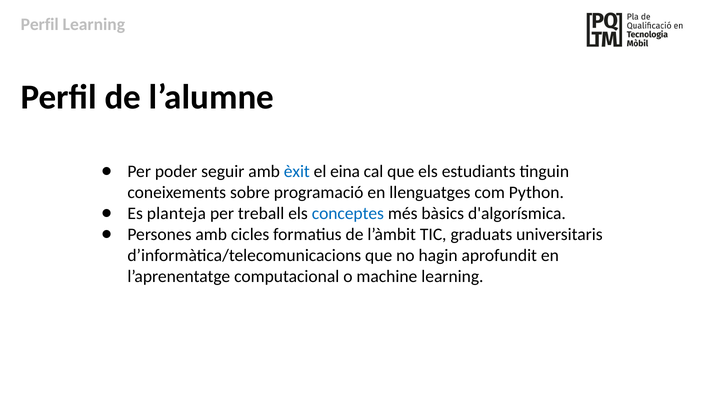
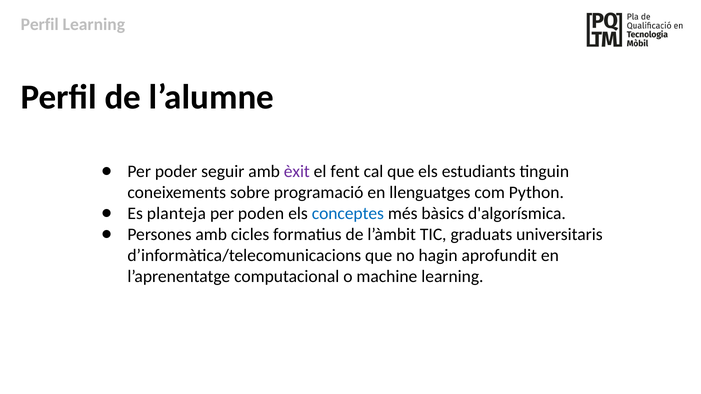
èxit colour: blue -> purple (297, 172)
eina: eina -> fent (345, 172)
treball: treball -> poden (261, 214)
